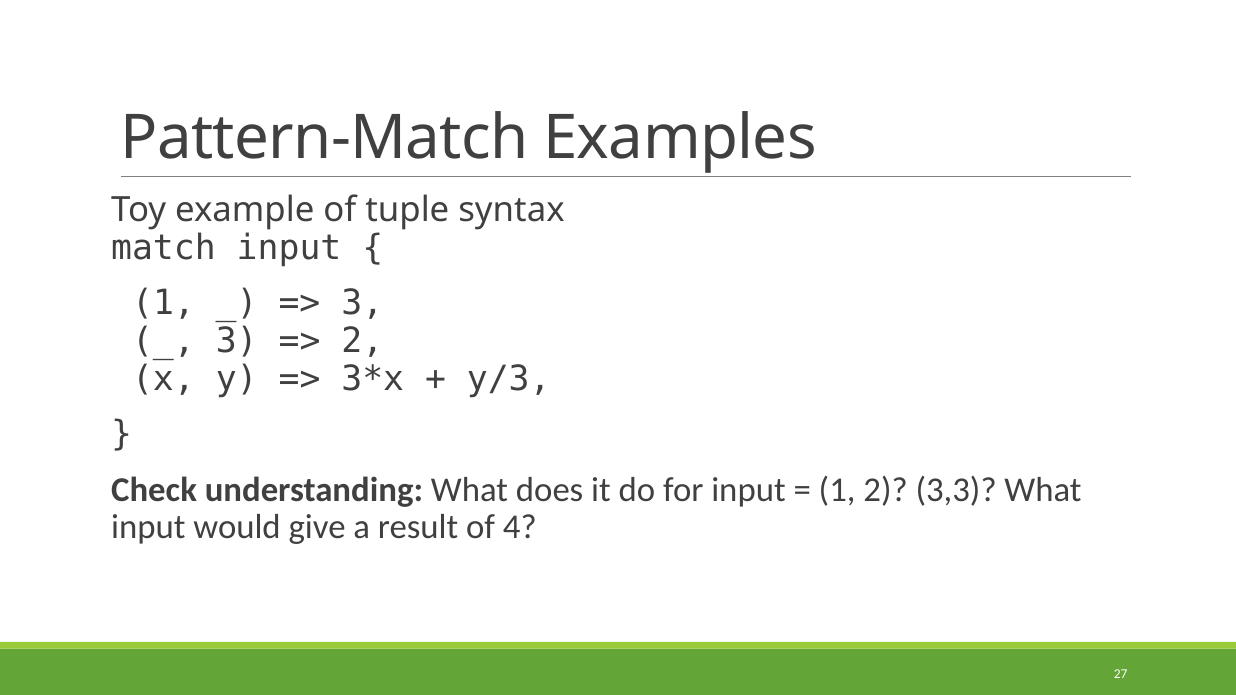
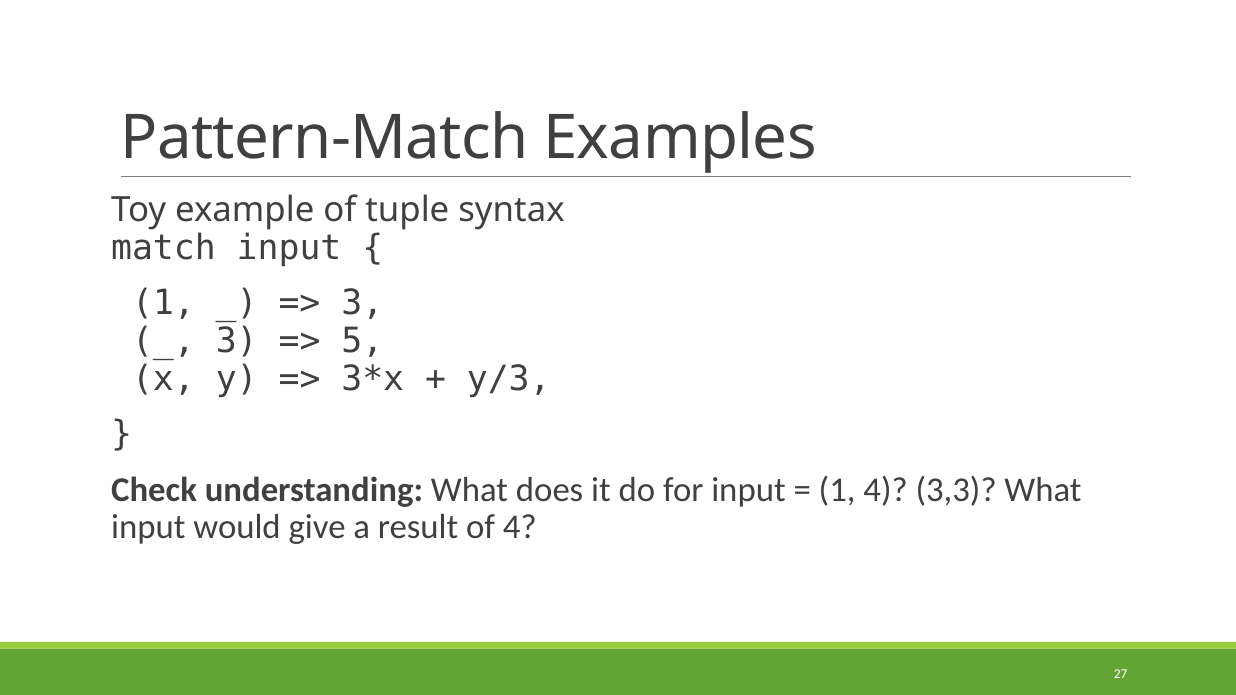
2: 2 -> 5 (362, 341)
1 2: 2 -> 4 (886, 490)
